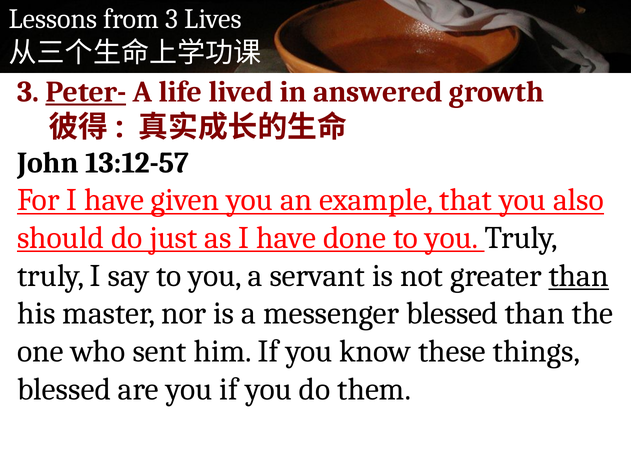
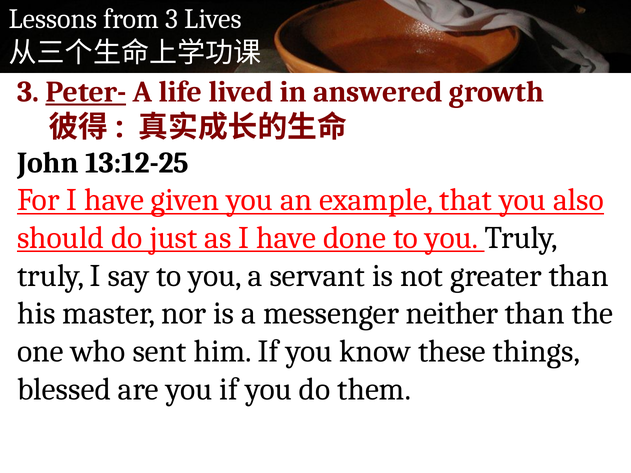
13:12-57: 13:12-57 -> 13:12-25 (137, 163)
than underline: present -> none (579, 276)
messenger blessed: blessed -> neither (452, 314)
